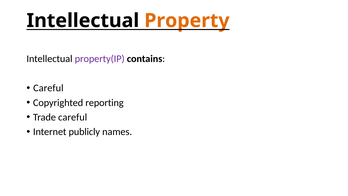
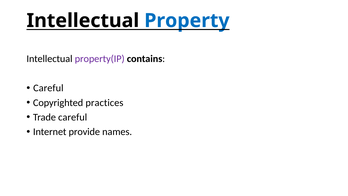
Property colour: orange -> blue (187, 21)
reporting: reporting -> practices (104, 103)
publicly: publicly -> provide (84, 132)
